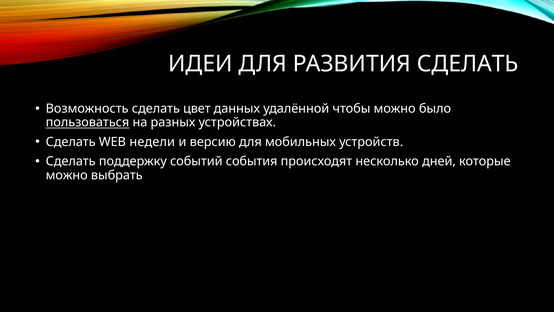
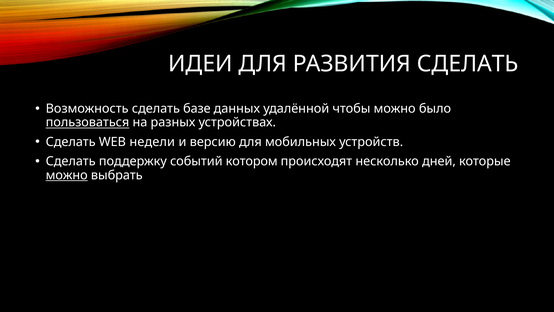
цвет: цвет -> базе (197, 109)
события: события -> котором (252, 161)
можно underline: none -> present (67, 175)
